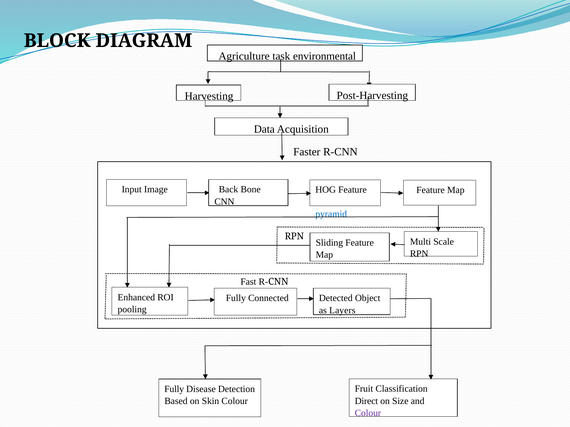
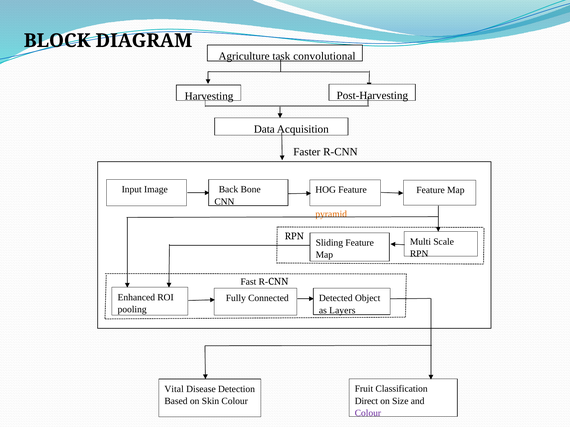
environmental: environmental -> convolutional (324, 56)
pyramid colour: blue -> orange (331, 214)
Fully: Fully -> Vital (174, 389)
